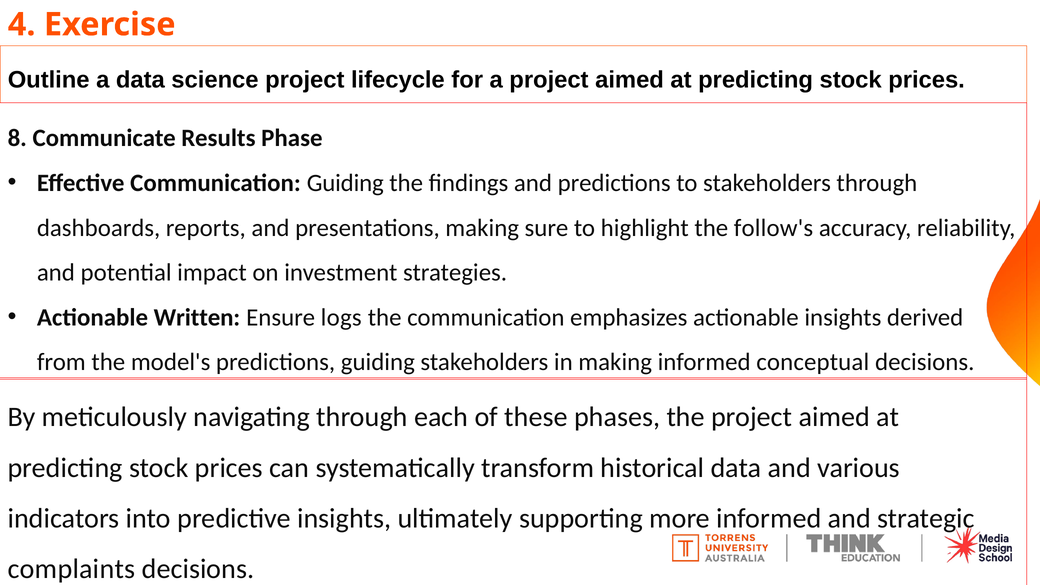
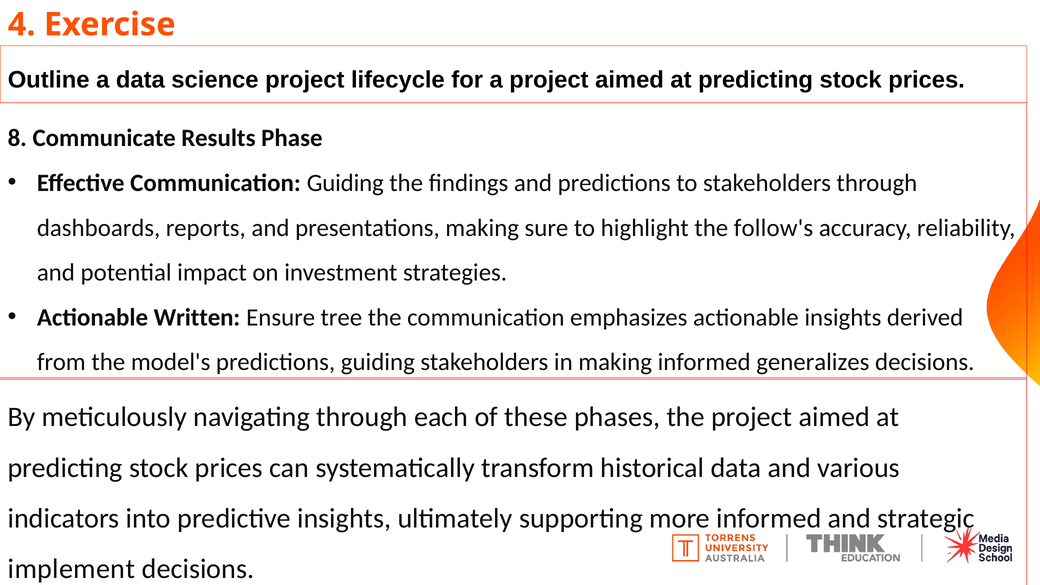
logs: logs -> tree (341, 317)
conceptual: conceptual -> generalizes (813, 362)
complaints: complaints -> implement (71, 569)
